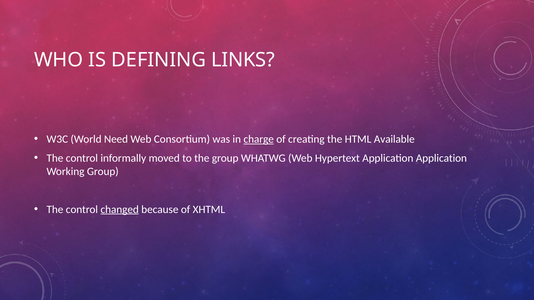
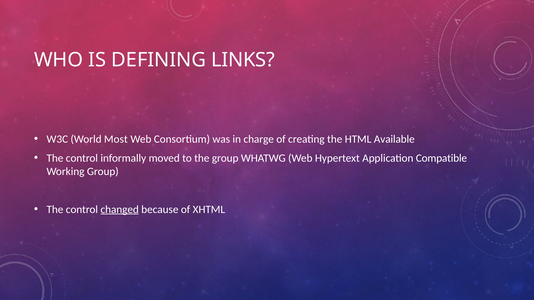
Need: Need -> Most (116, 139)
charge underline: present -> none (259, 139)
Application Application: Application -> Compatible (441, 158)
